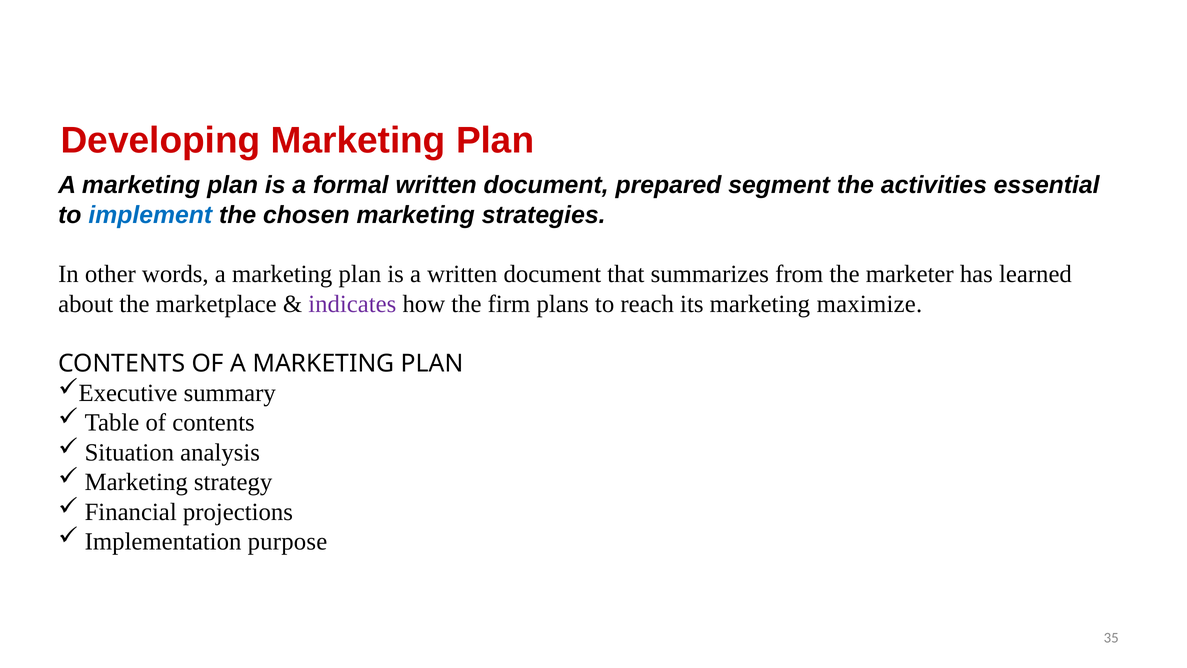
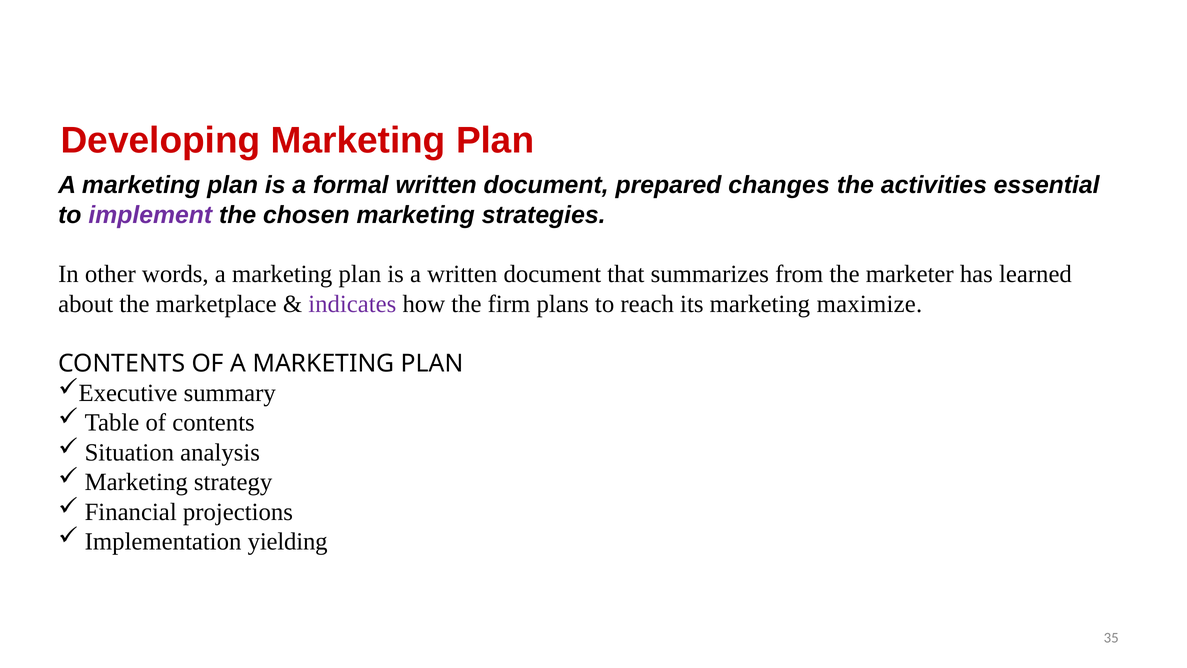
segment: segment -> changes (779, 185)
implement colour: blue -> purple (150, 215)
purpose: purpose -> yielding (288, 541)
